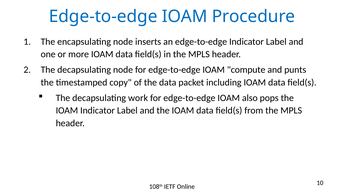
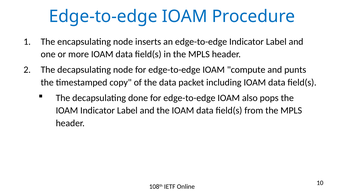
work: work -> done (138, 98)
